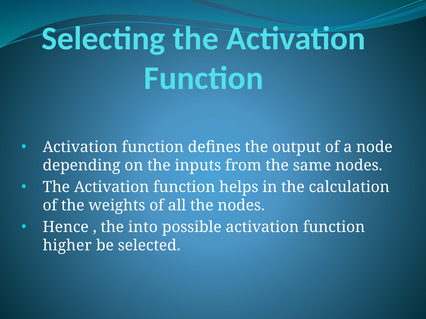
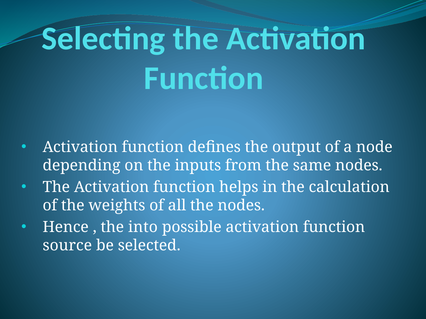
higher: higher -> source (67, 246)
